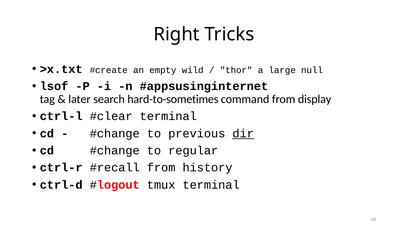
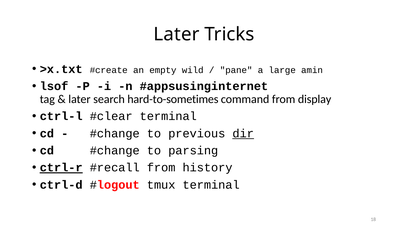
Right: Right -> Later (177, 34)
thor: thor -> pane (236, 70)
null: null -> amin (312, 70)
regular: regular -> parsing (193, 150)
ctrl-r underline: none -> present (61, 167)
